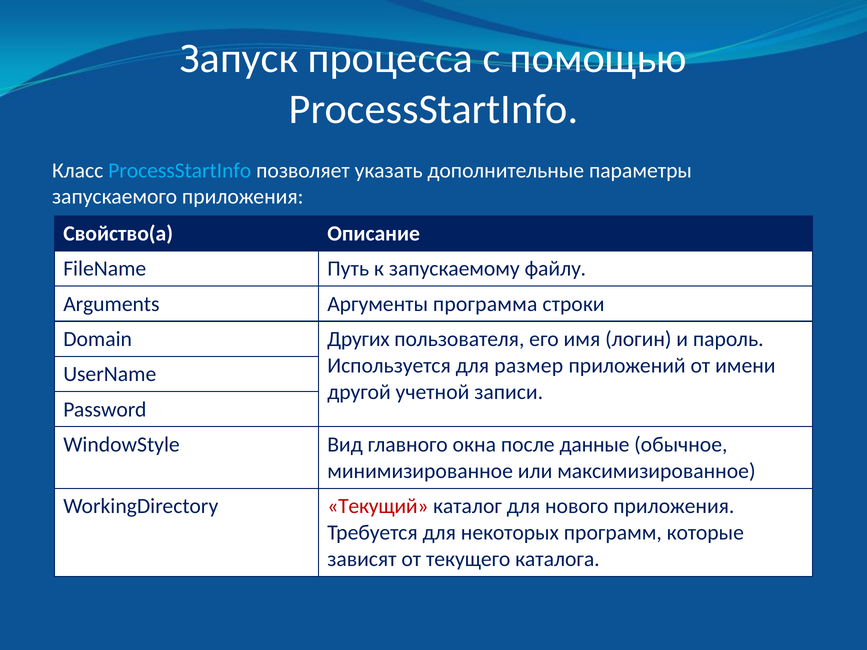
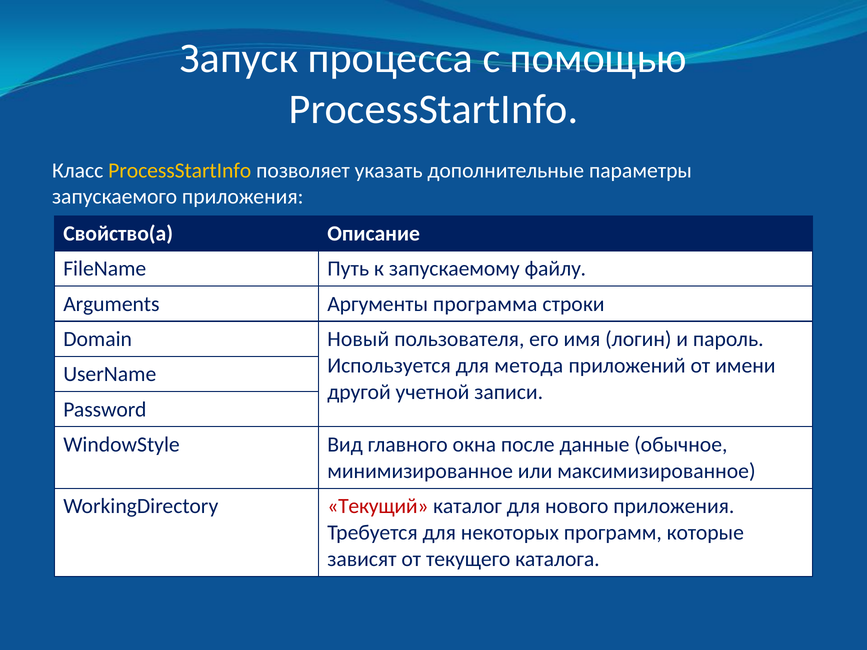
ProcessStartInfo colour: light blue -> yellow (180, 171)
Других: Других -> Новый (358, 339)
размер: размер -> метода (529, 366)
